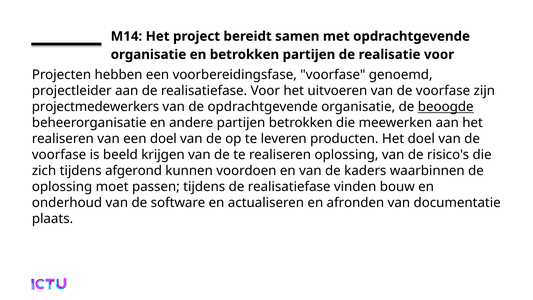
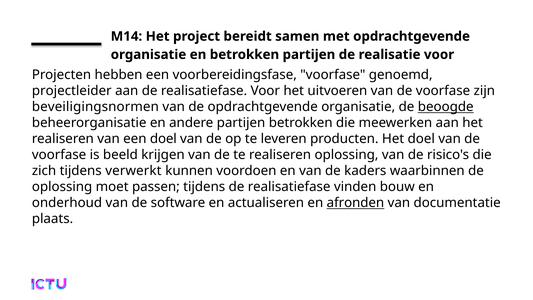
projectmedewerkers: projectmedewerkers -> beveiligingsnormen (95, 107)
afgerond: afgerond -> verwerkt (133, 171)
afronden underline: none -> present (355, 203)
